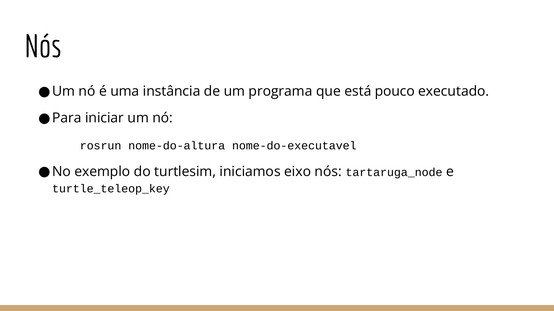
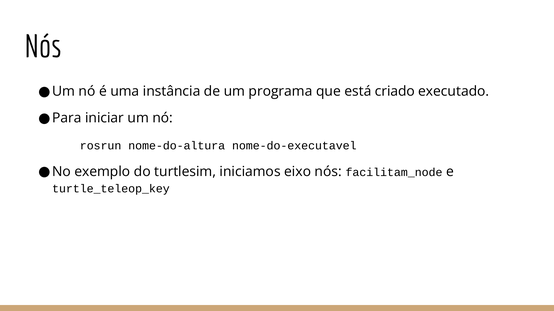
pouco: pouco -> criado (395, 92)
tartaruga_node: tartaruga_node -> facilitam_node (394, 173)
